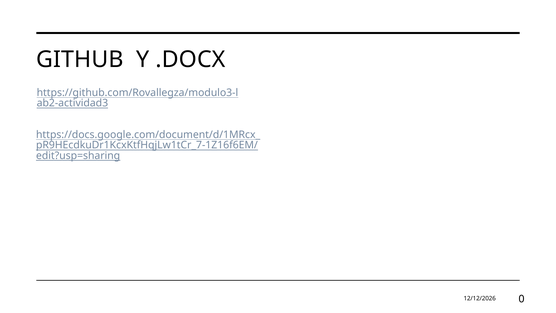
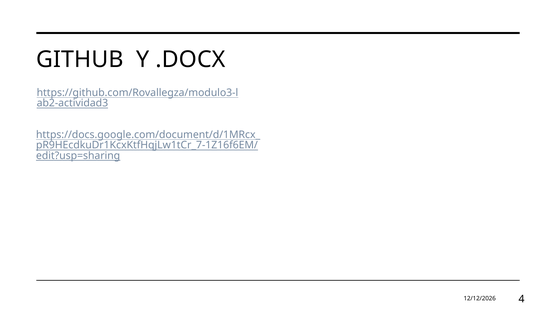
0: 0 -> 4 (522, 299)
